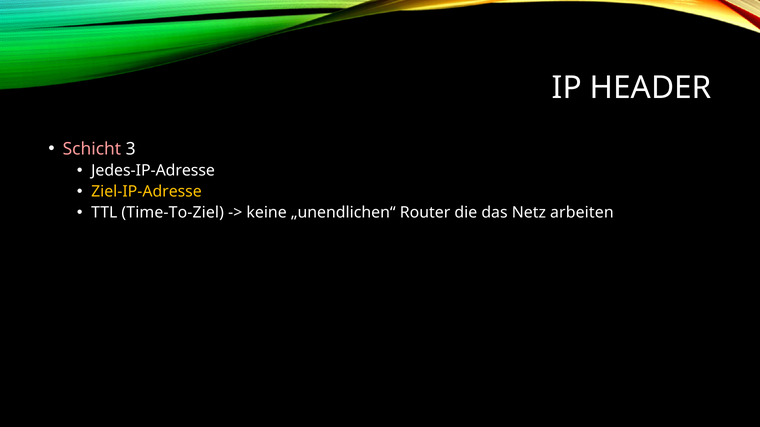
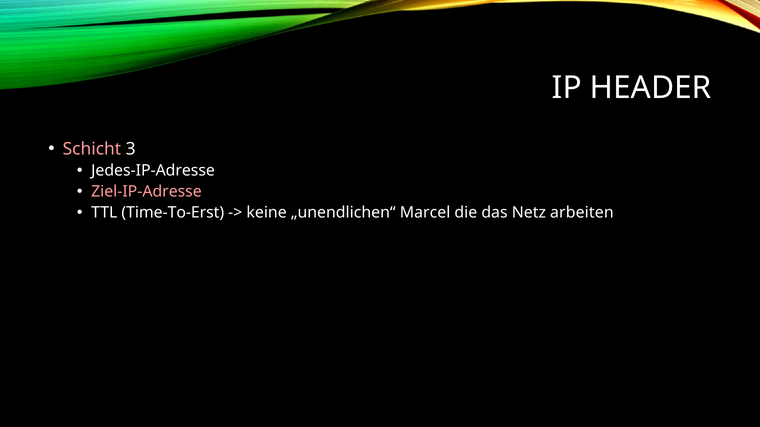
Ziel-IP-Adresse colour: yellow -> pink (146, 192)
Time-To-Ziel: Time-To-Ziel -> Time-To-Erst (173, 213)
Router: Router -> Marcel (425, 213)
